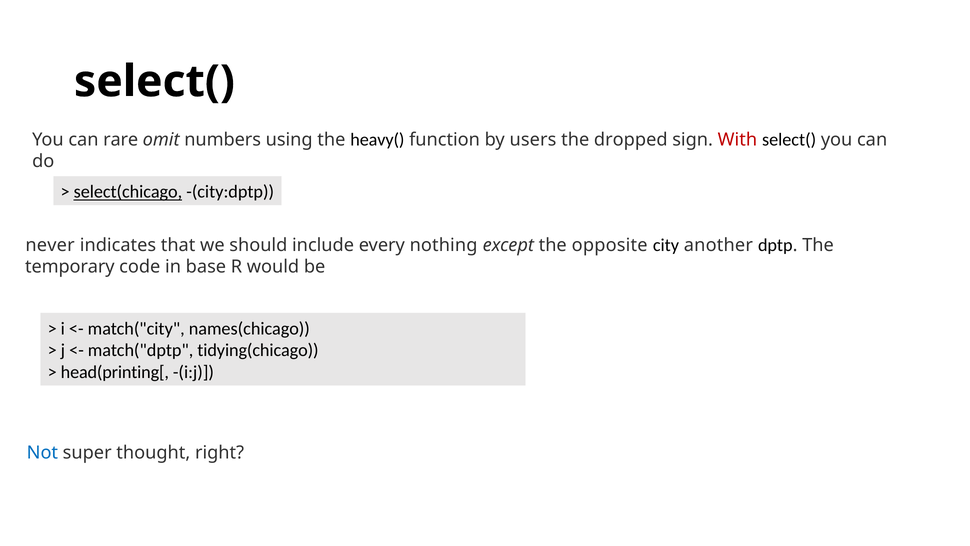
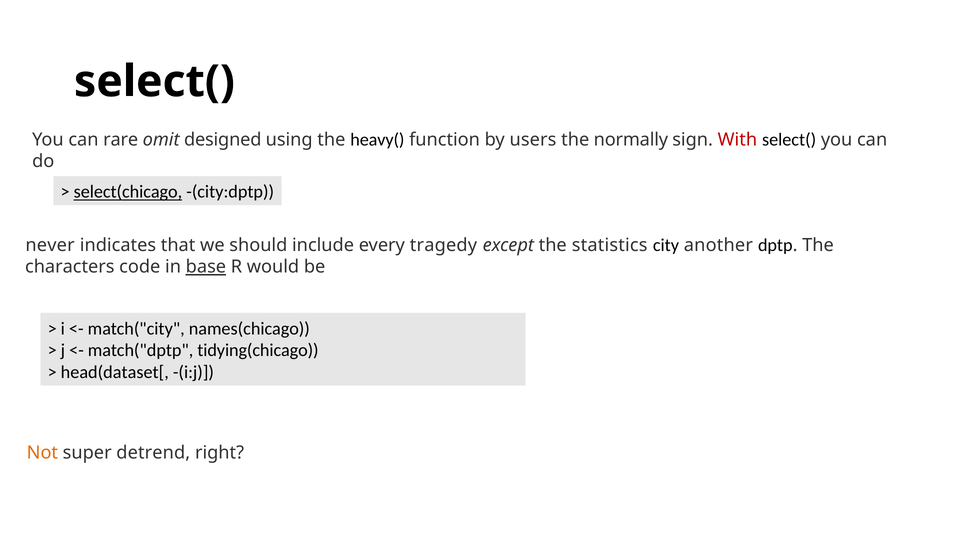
numbers: numbers -> designed (223, 139)
dropped: dropped -> normally (631, 139)
nothing: nothing -> tragedy (443, 245)
opposite: opposite -> statistics (610, 245)
temporary: temporary -> characters (70, 267)
base underline: none -> present (206, 267)
head(printing[: head(printing[ -> head(dataset[ (115, 372)
Not colour: blue -> orange (42, 453)
thought: thought -> detrend (153, 453)
